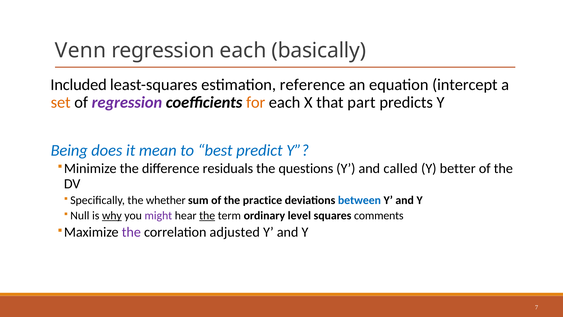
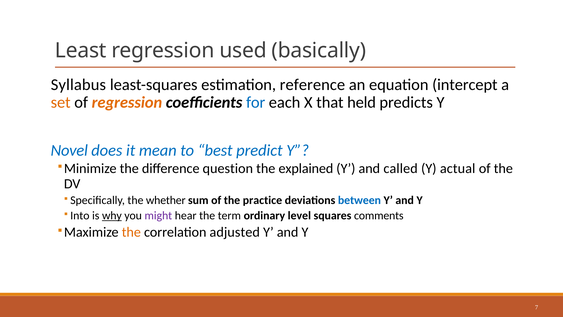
Venn: Venn -> Least (81, 50)
regression each: each -> used (243, 50)
Included: Included -> Syllabus (78, 85)
regression colour: purple -> orange (127, 102)
for colour: orange -> blue (256, 102)
part: part -> held (362, 102)
Being: Being -> Novel (69, 150)
residuals: residuals -> question (228, 168)
questions: questions -> explained (306, 168)
better: better -> actual (458, 168)
Null: Null -> Into (80, 216)
the underline: present -> none (207, 216)
the colour: purple -> orange (131, 232)
